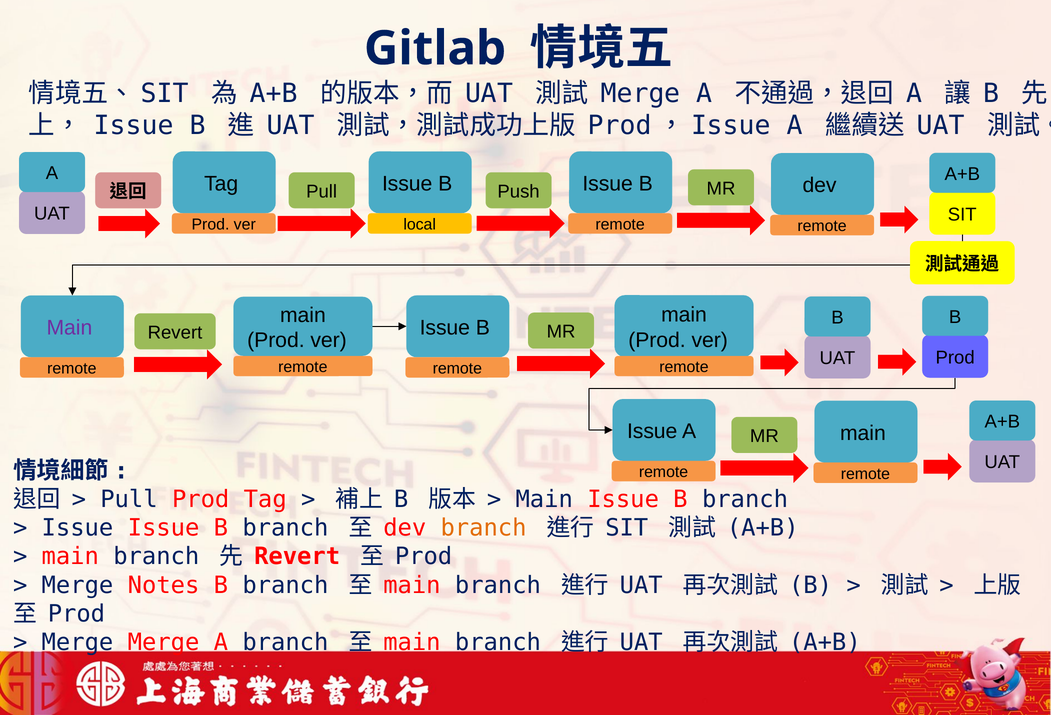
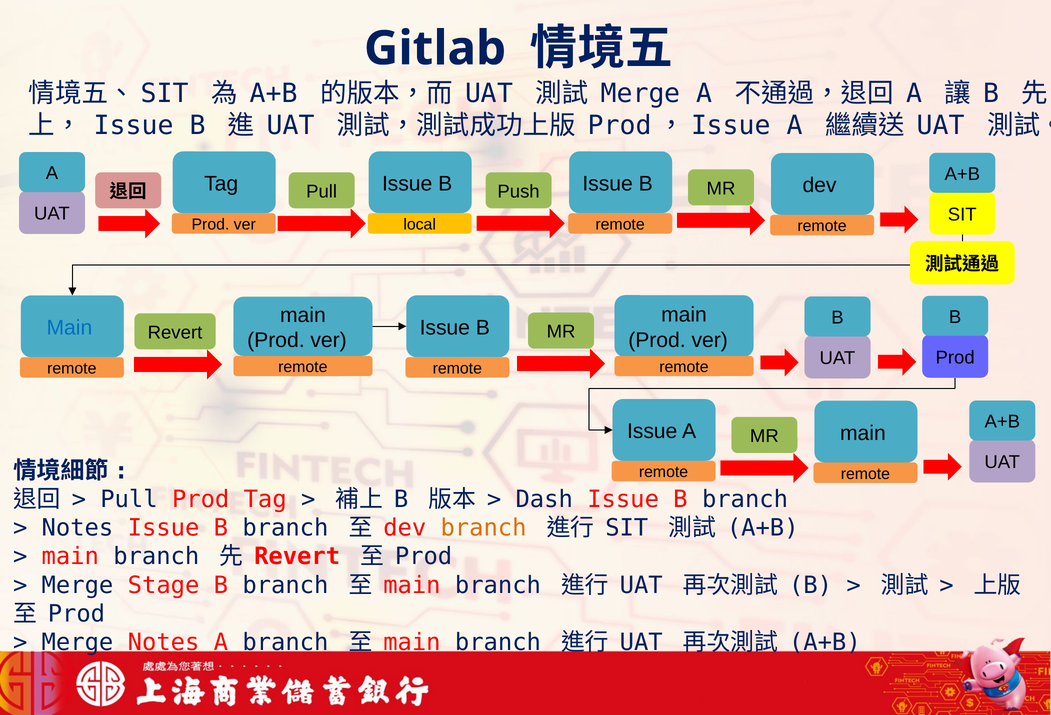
Main colour: purple -> blue (69, 328)
Main: Main -> Dash (544, 499)
Issue: Issue -> Notes (77, 528)
Notes: Notes -> Stage (164, 585)
Merge Merge: Merge -> Notes (164, 642)
